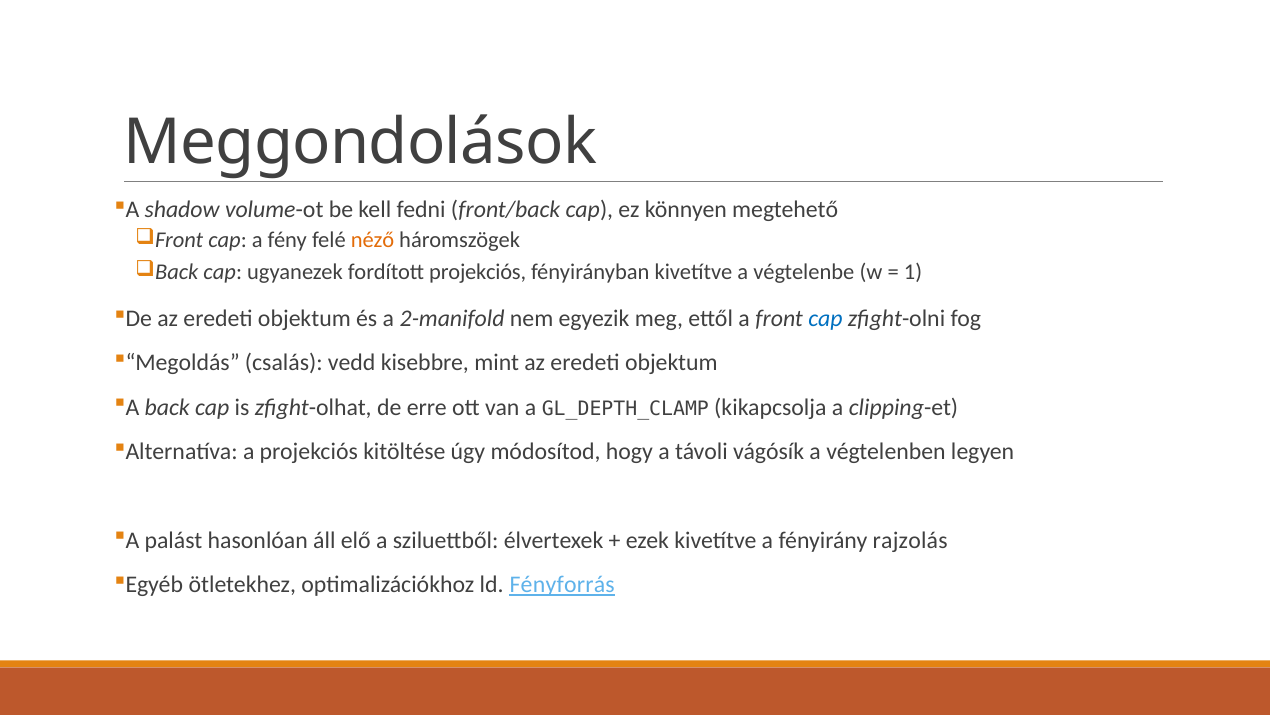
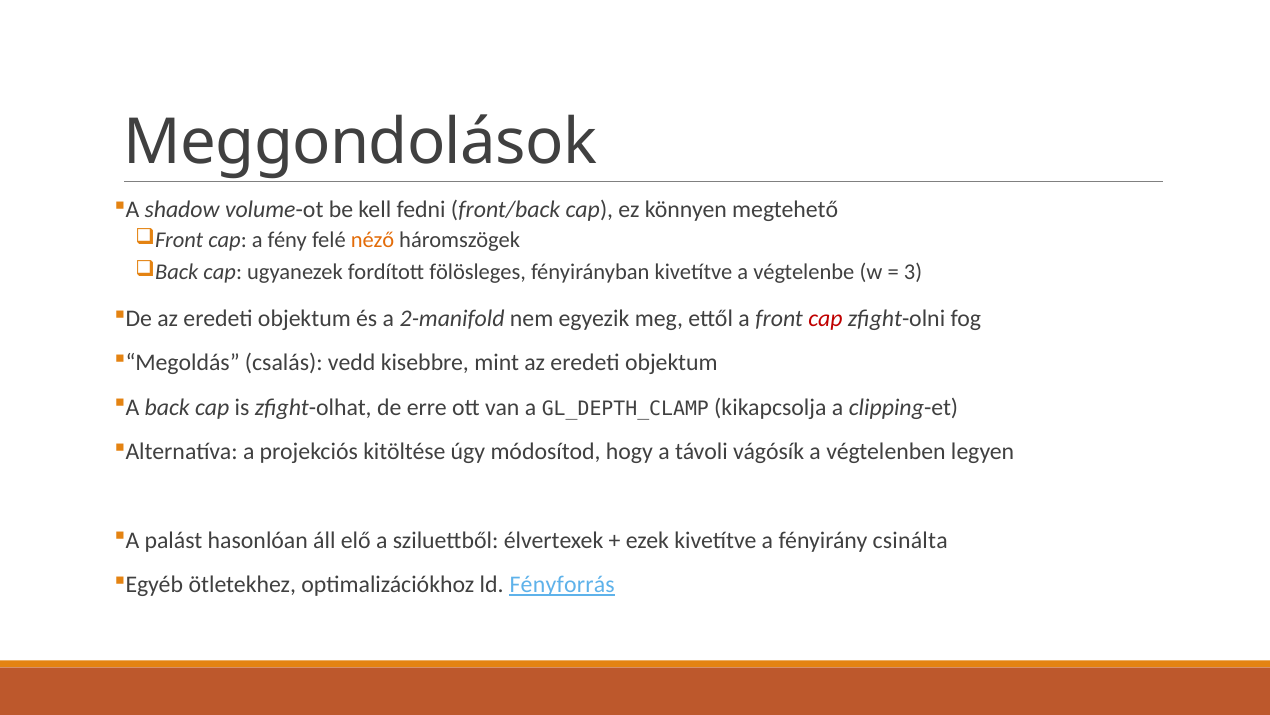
fordított projekciós: projekciós -> fölösleges (478, 272)
1: 1 -> 3 (913, 272)
cap colour: blue -> red (825, 319)
rajzolás: rajzolás -> csinálta (910, 540)
